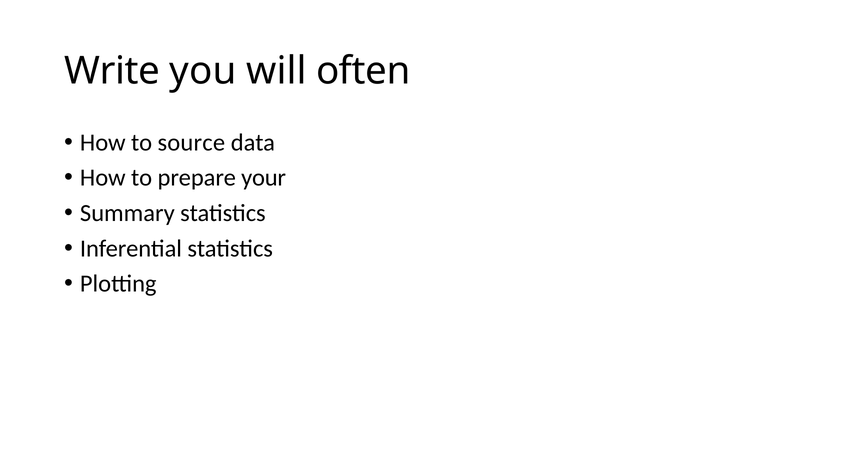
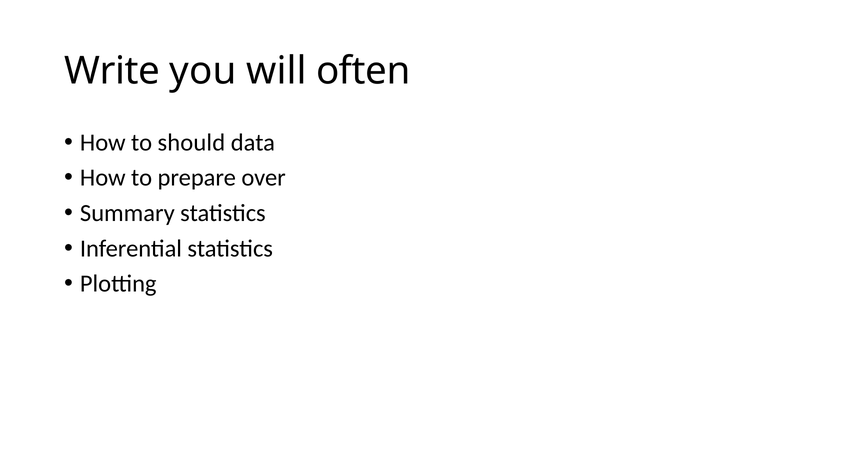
source: source -> should (191, 142)
your: your -> over (264, 178)
